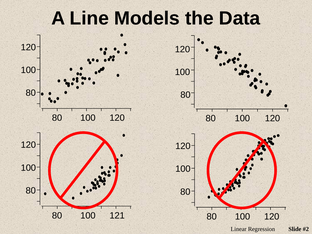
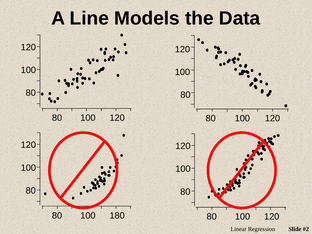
121: 121 -> 180 (117, 216)
